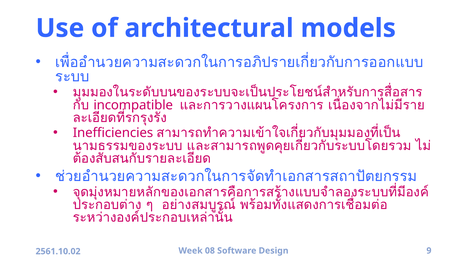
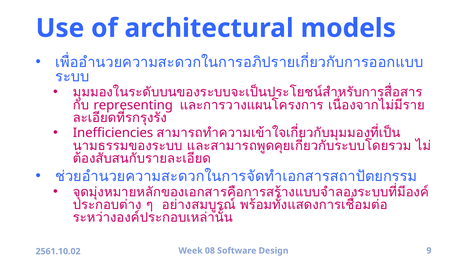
incompatible: incompatible -> representing (133, 105)
